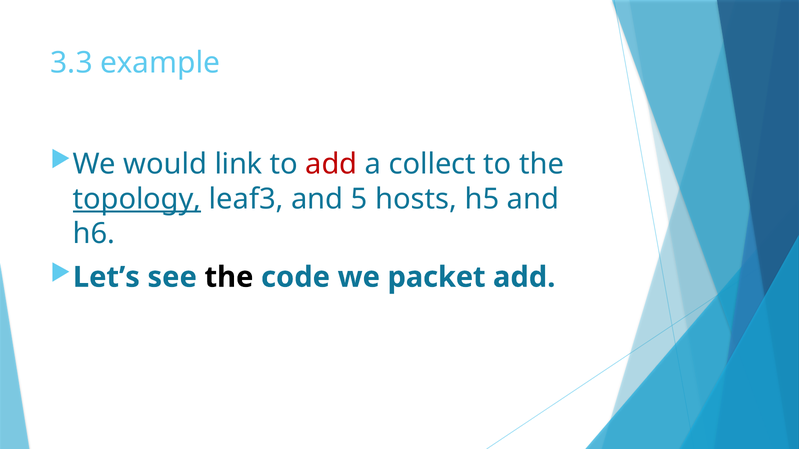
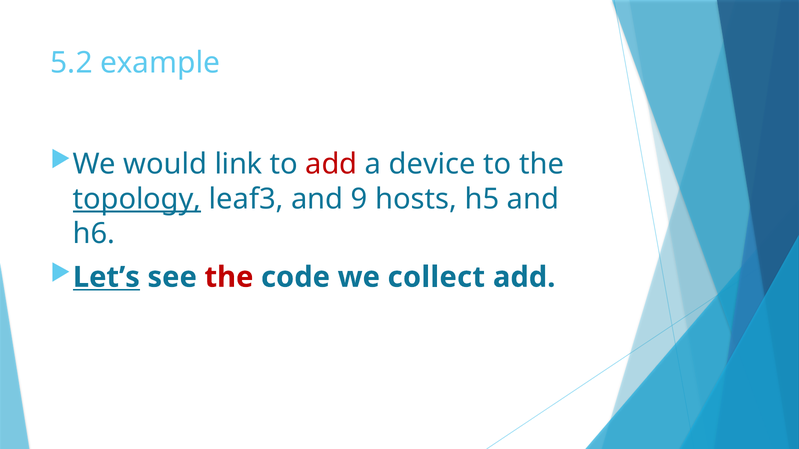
3.3: 3.3 -> 5.2 (72, 63)
collect: collect -> device (432, 164)
5: 5 -> 9 (359, 199)
Let’s underline: none -> present (106, 277)
the colour: black -> red (229, 277)
packet: packet -> collect (436, 277)
